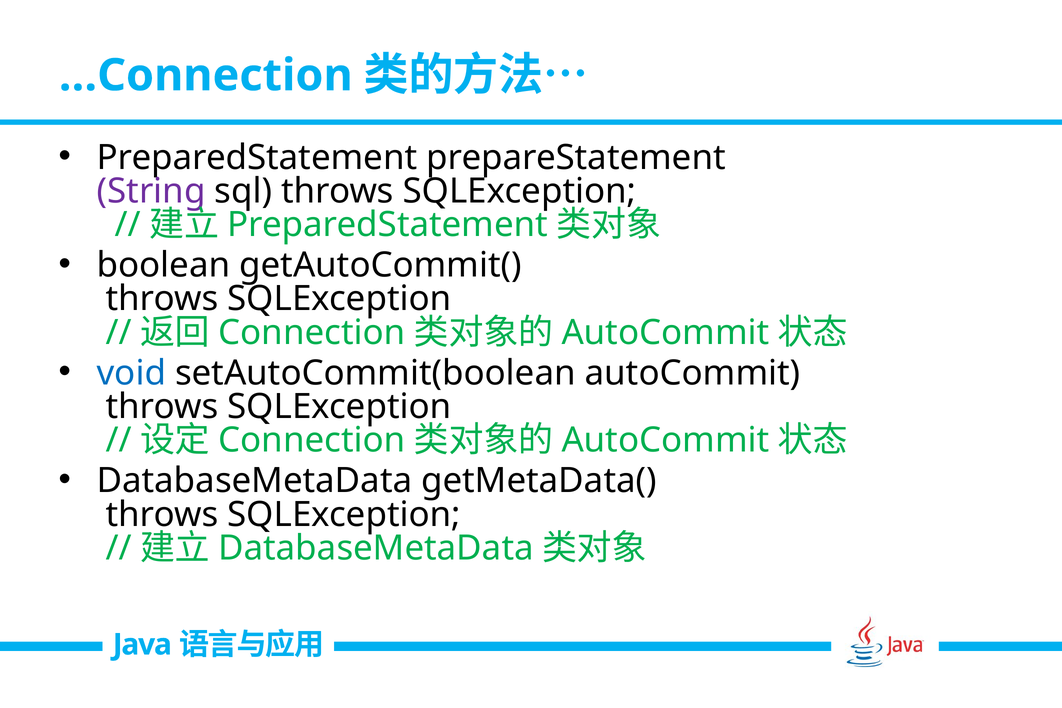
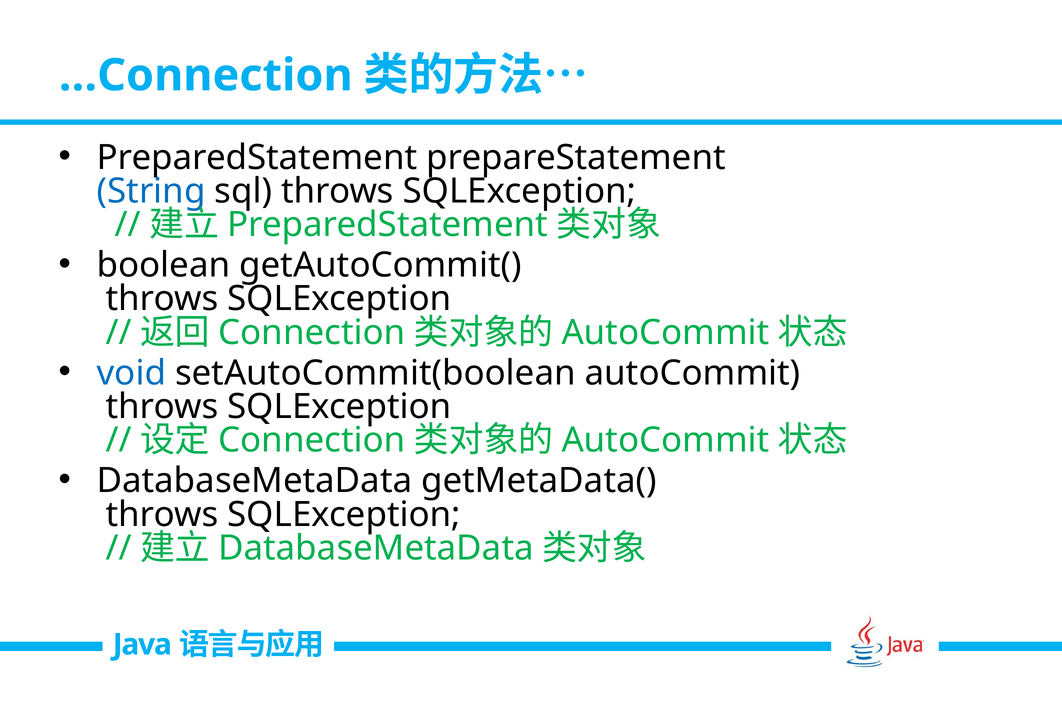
String colour: purple -> blue (151, 191)
